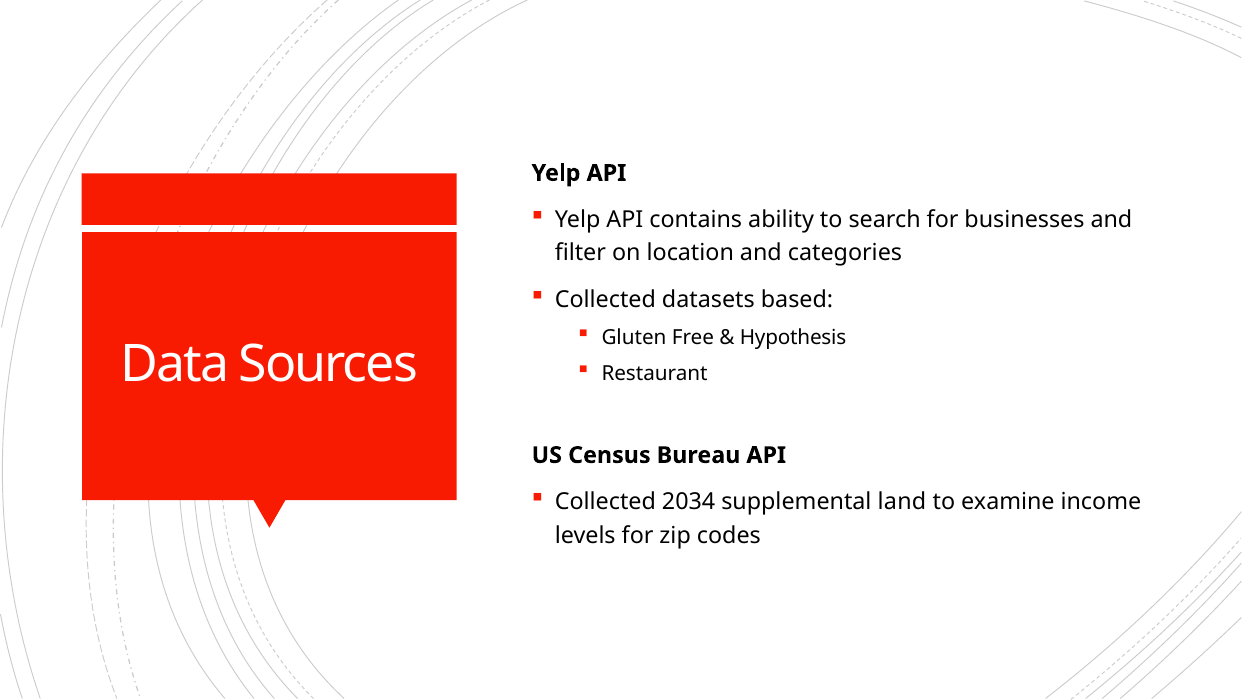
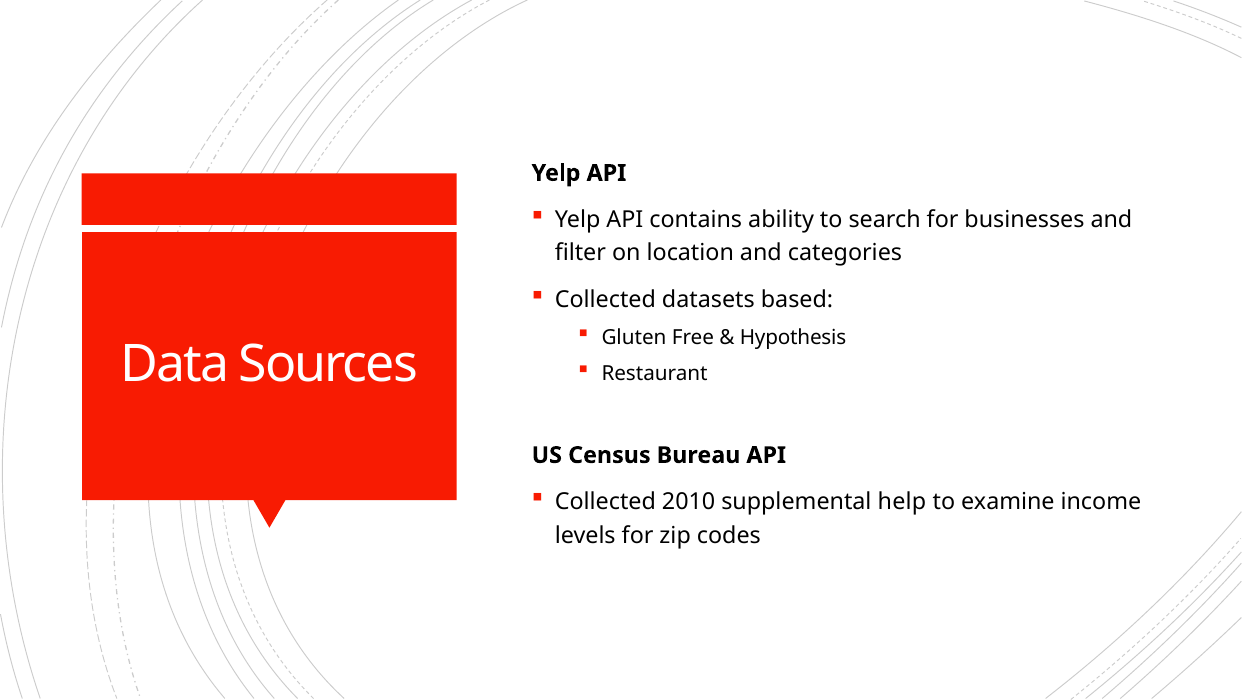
2034: 2034 -> 2010 (689, 502)
land: land -> help (902, 502)
